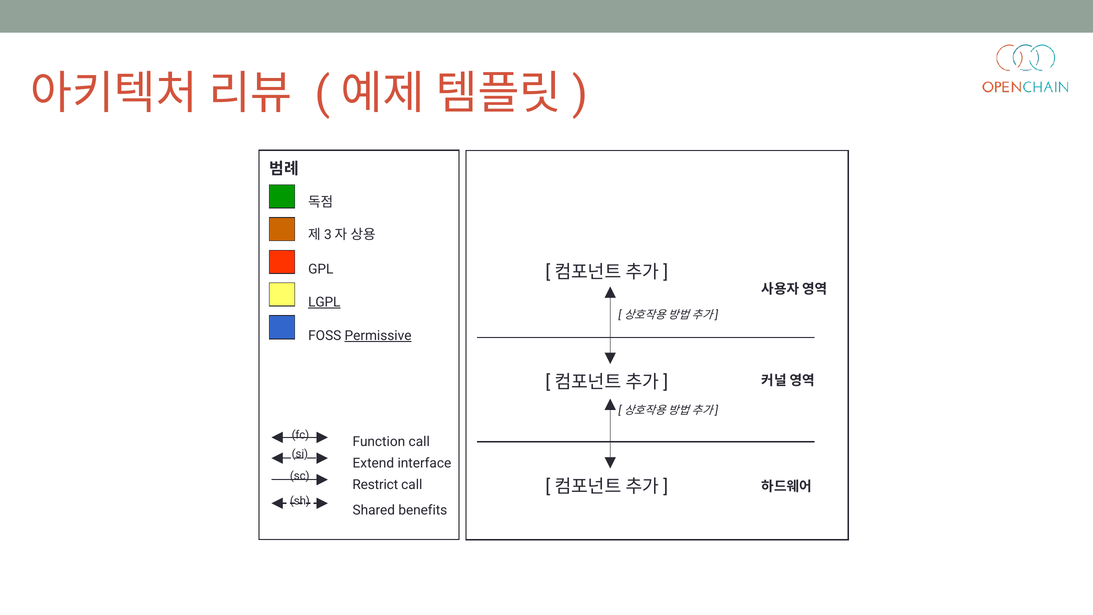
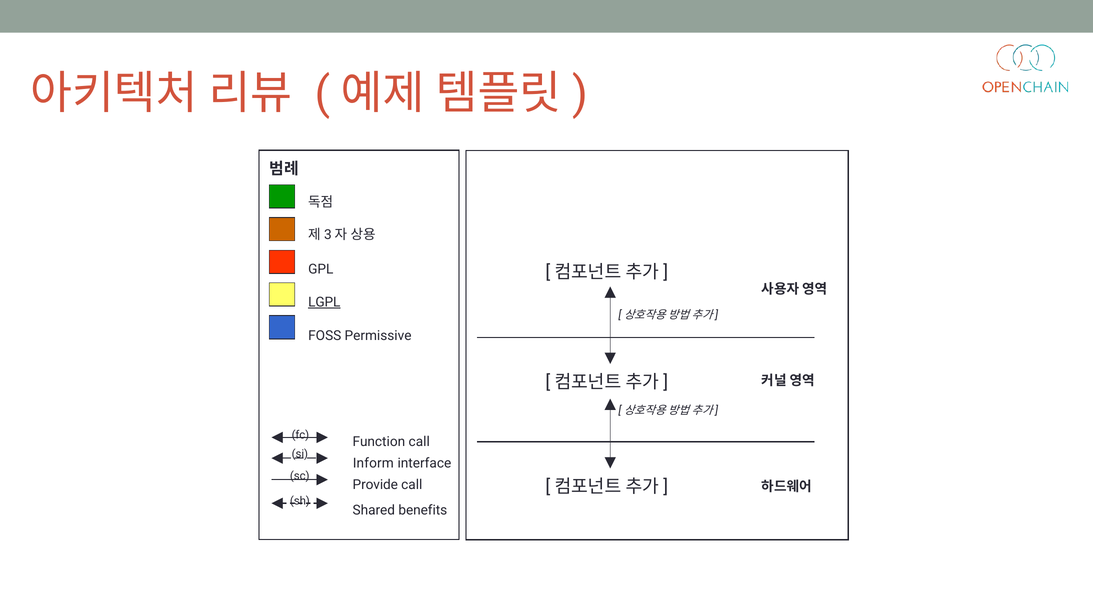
Permissive underline: present -> none (378, 336)
Extend: Extend -> Inform (373, 463)
Restrict: Restrict -> Provide (375, 484)
